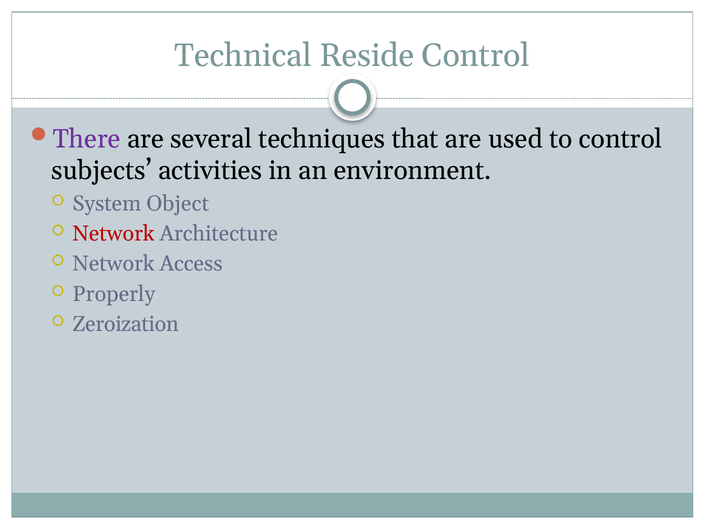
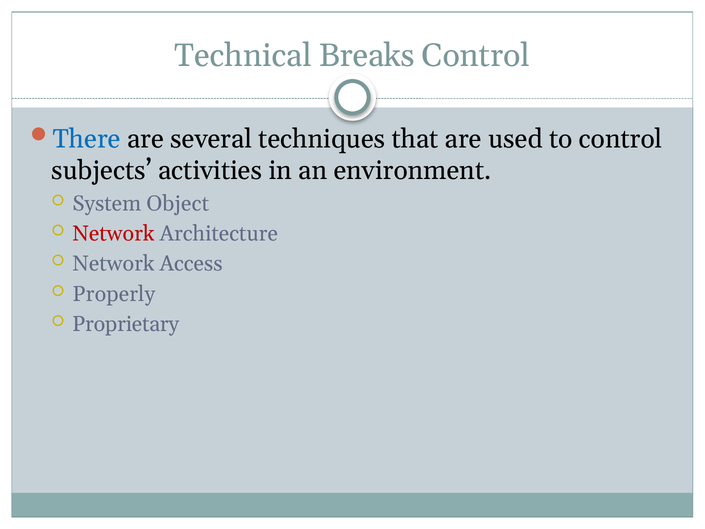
Reside: Reside -> Breaks (367, 56)
There colour: purple -> blue (87, 139)
Zeroization: Zeroization -> Proprietary (126, 324)
